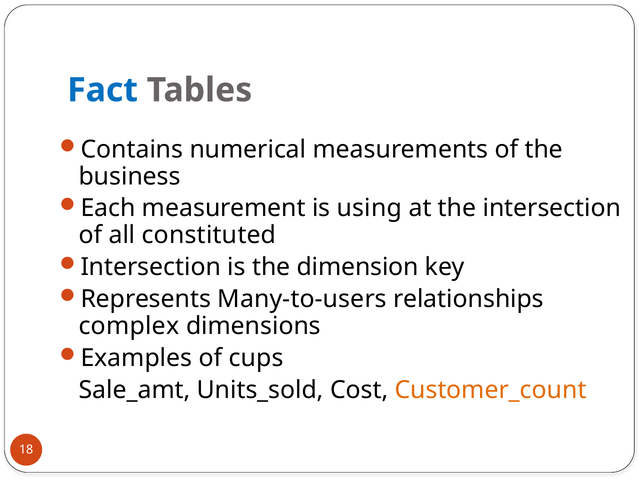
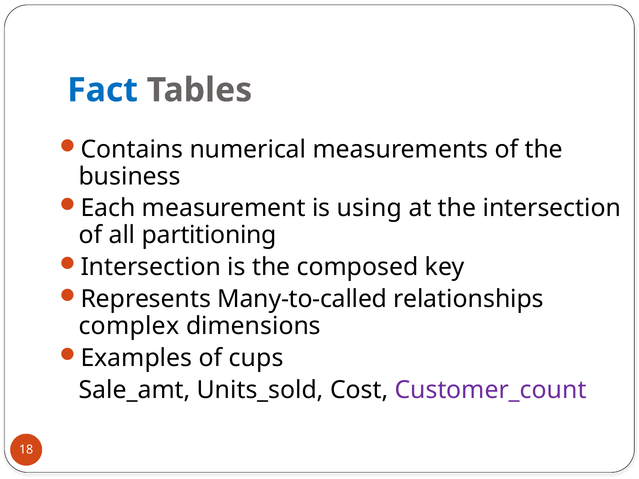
constituted: constituted -> partitioning (209, 235)
dimension: dimension -> composed (358, 267)
Many-to-users: Many-to-users -> Many-to-called (302, 299)
Customer_count colour: orange -> purple (491, 390)
